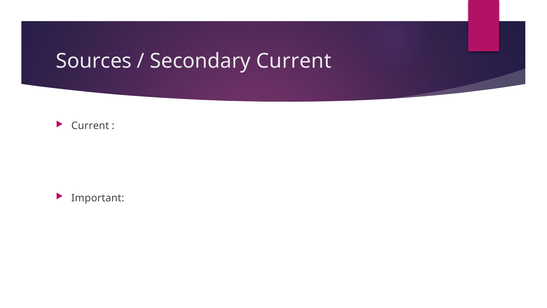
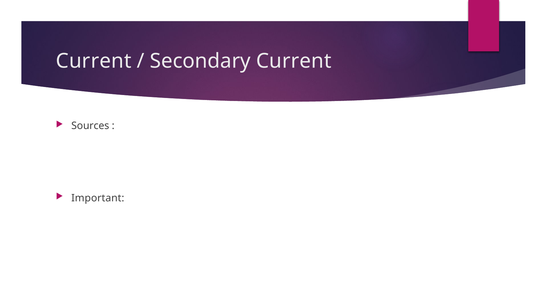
Sources: Sources -> Current (94, 61)
Current: Current -> Sources (90, 126)
